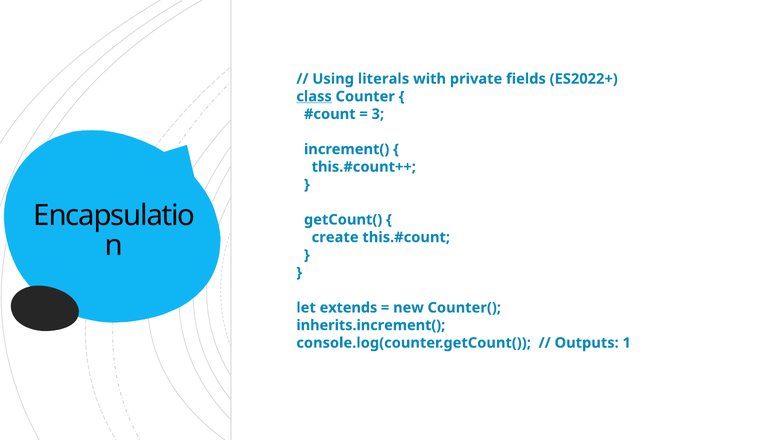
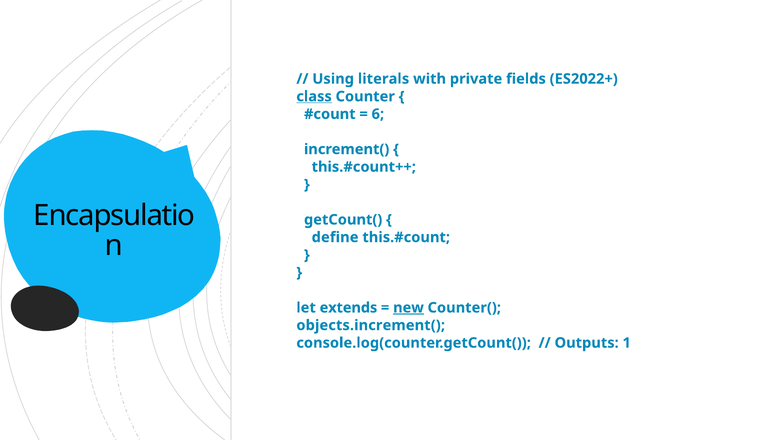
3: 3 -> 6 (378, 114)
create: create -> define (335, 238)
new underline: none -> present (408, 308)
inherits.increment(: inherits.increment( -> objects.increment( (371, 326)
